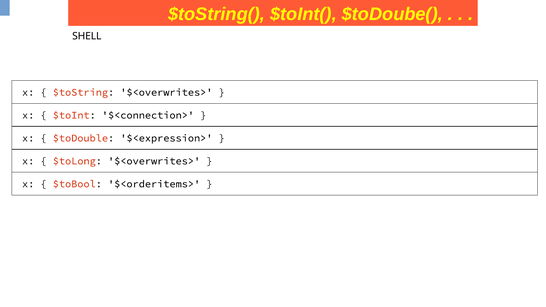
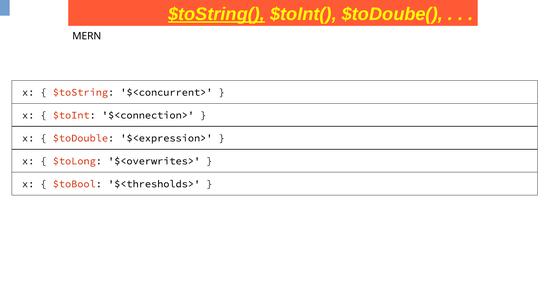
$toString( underline: none -> present (217, 14)
SHELL: SHELL -> MERN (87, 36)
$toString $<overwrites>: $<overwrites> -> $<concurrent> (166, 92)
$<orderitems>: $<orderitems> -> $<thresholds> (154, 184)
